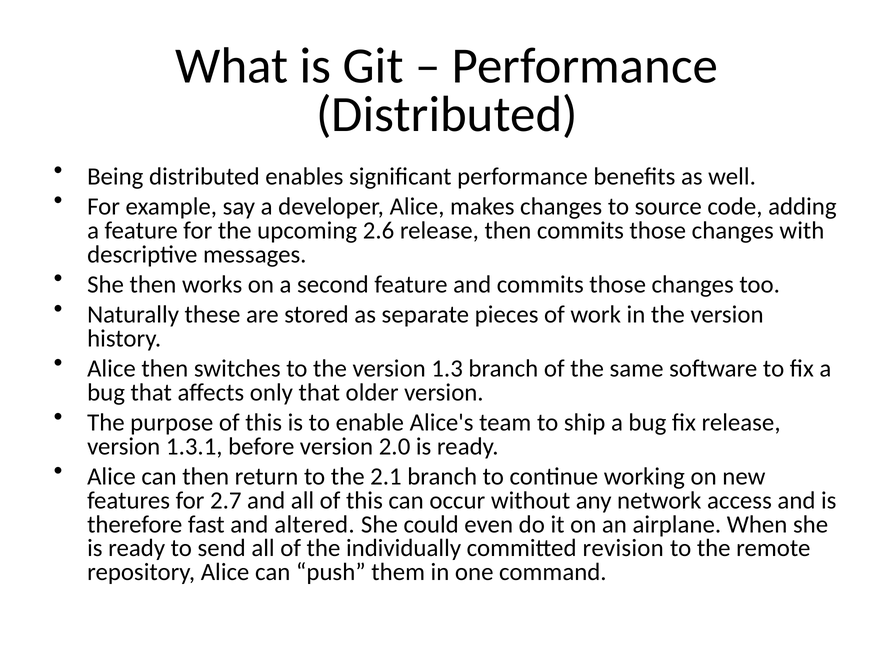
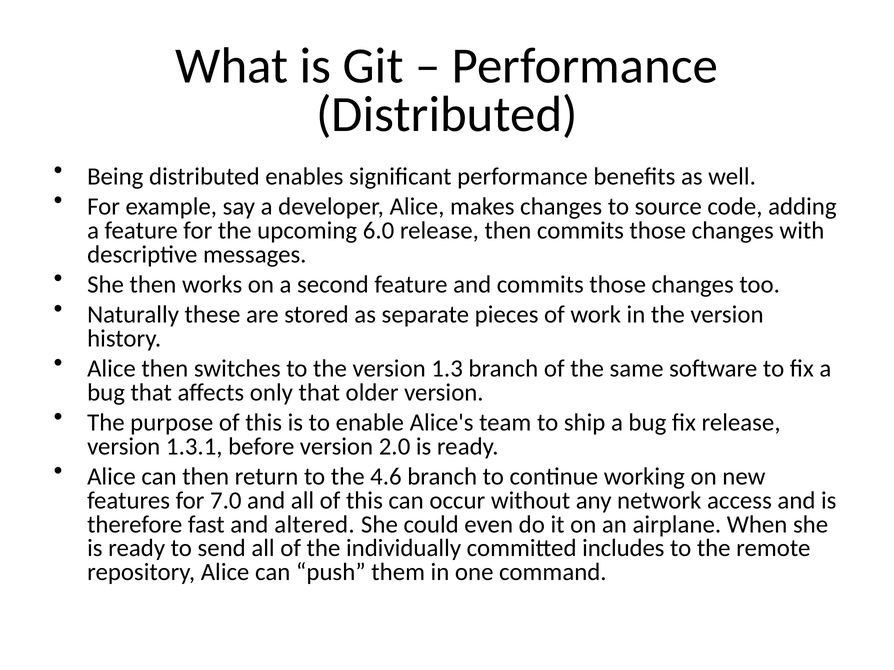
2.6: 2.6 -> 6.0 (379, 231)
2.1: 2.1 -> 4.6 (386, 477)
2.7: 2.7 -> 7.0 (226, 501)
revision: revision -> includes (623, 549)
